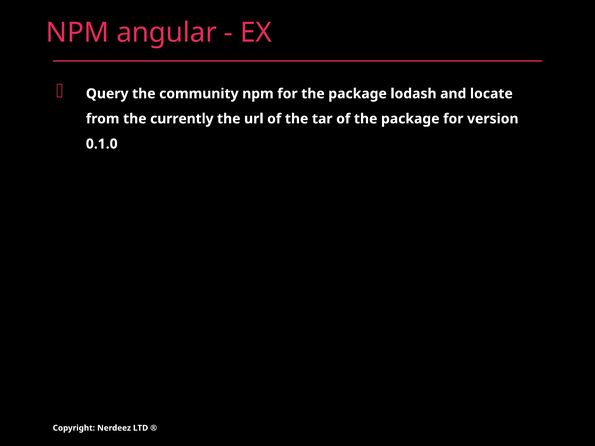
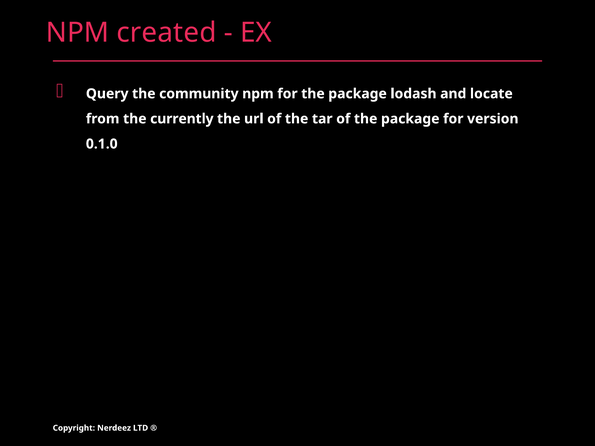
angular: angular -> created (166, 33)
